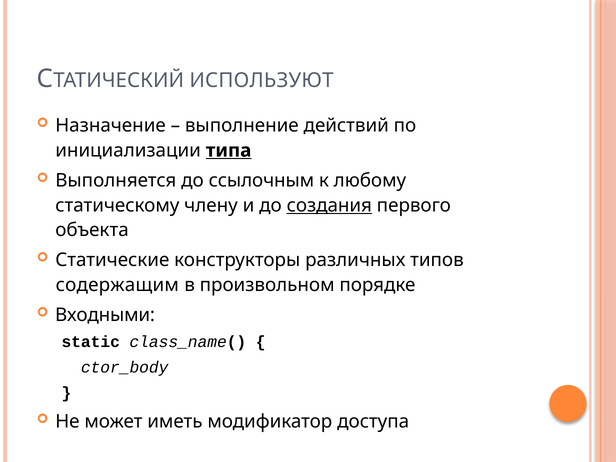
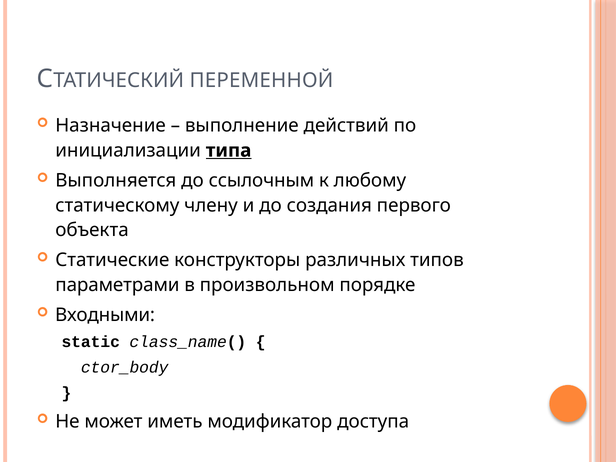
ИСПОЛЬЗУЮТ: ИСПОЛЬЗУЮТ -> ПЕРЕМЕННОЙ (261, 81)
создания underline: present -> none (329, 205)
содержащим: содержащим -> параметрами (117, 285)
